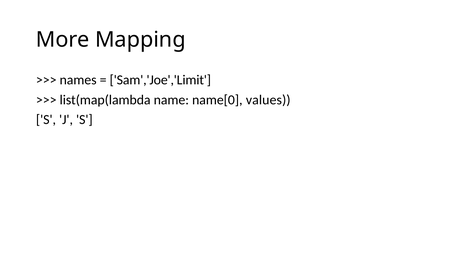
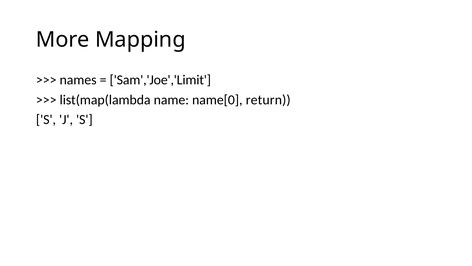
values: values -> return (268, 100)
